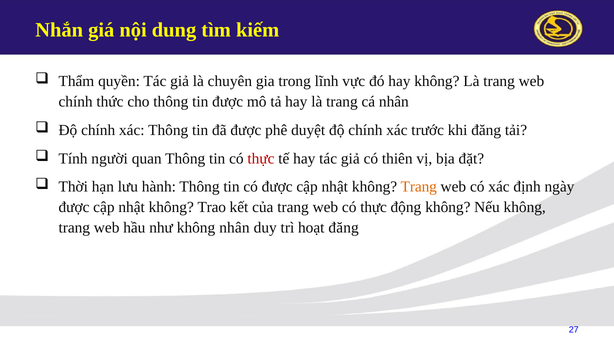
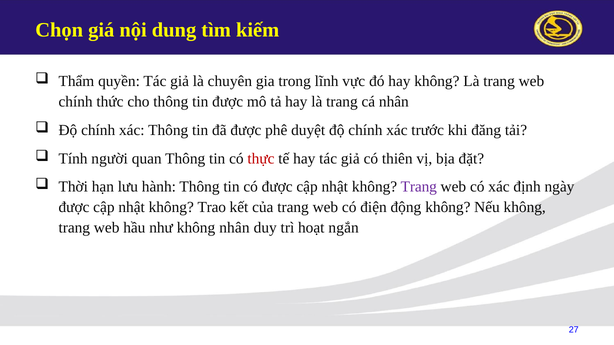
Nhắn: Nhắn -> Chọn (59, 30)
Trang colour: orange -> purple (419, 187)
web có thực: thực -> điện (374, 208)
hoạt đăng: đăng -> ngắn (344, 228)
